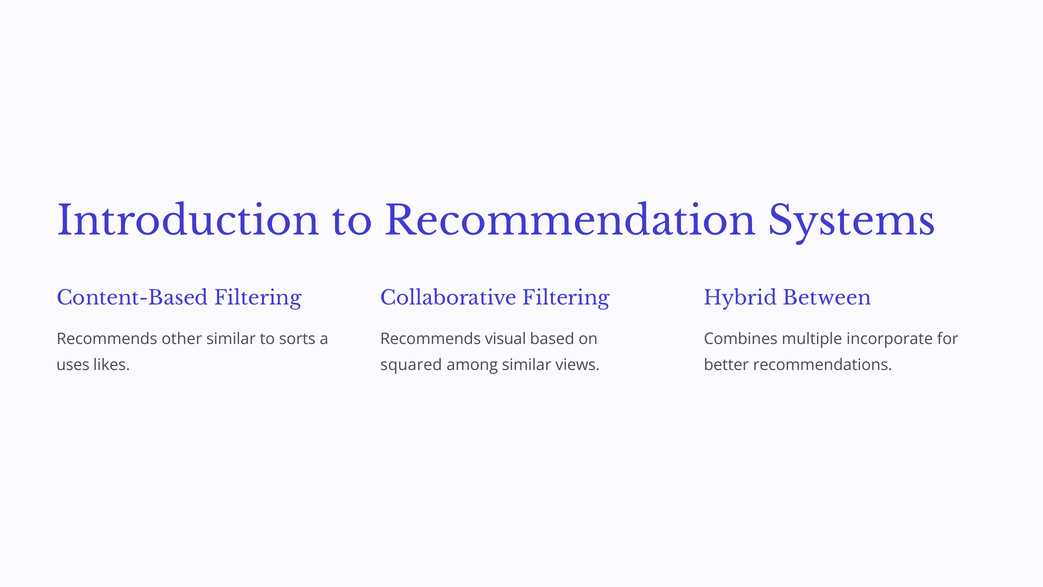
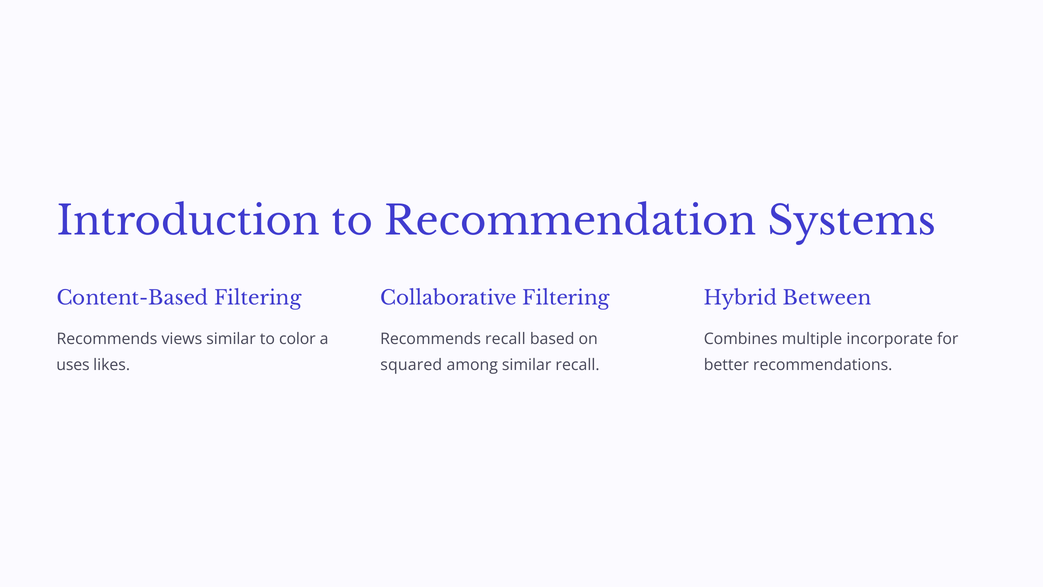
other: other -> views (182, 339)
sorts: sorts -> color (297, 339)
Recommends visual: visual -> recall (505, 339)
similar views: views -> recall (578, 365)
